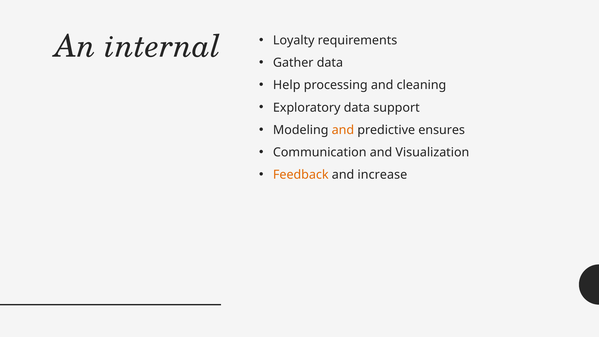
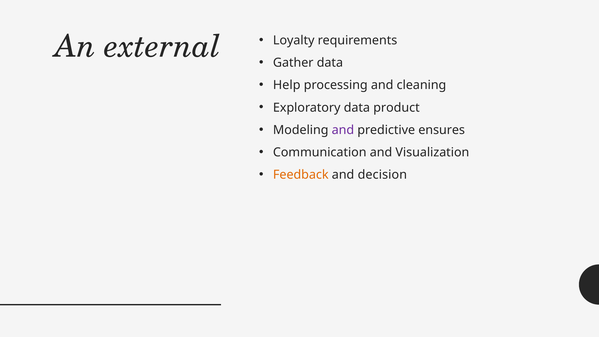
internal: internal -> external (163, 46)
support: support -> product (396, 108)
and colour: orange -> purple (343, 130)
increase: increase -> decision (382, 175)
